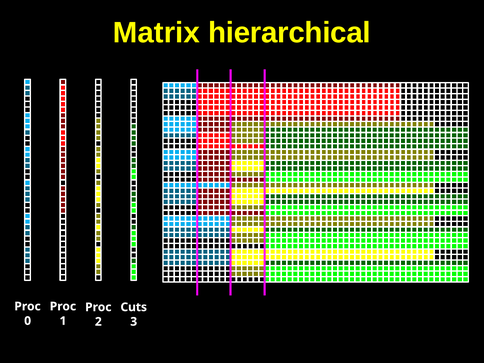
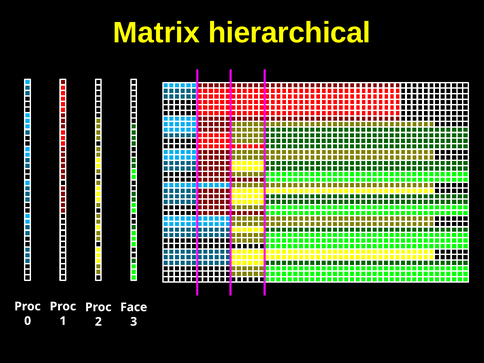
Cuts: Cuts -> Face (134, 307)
